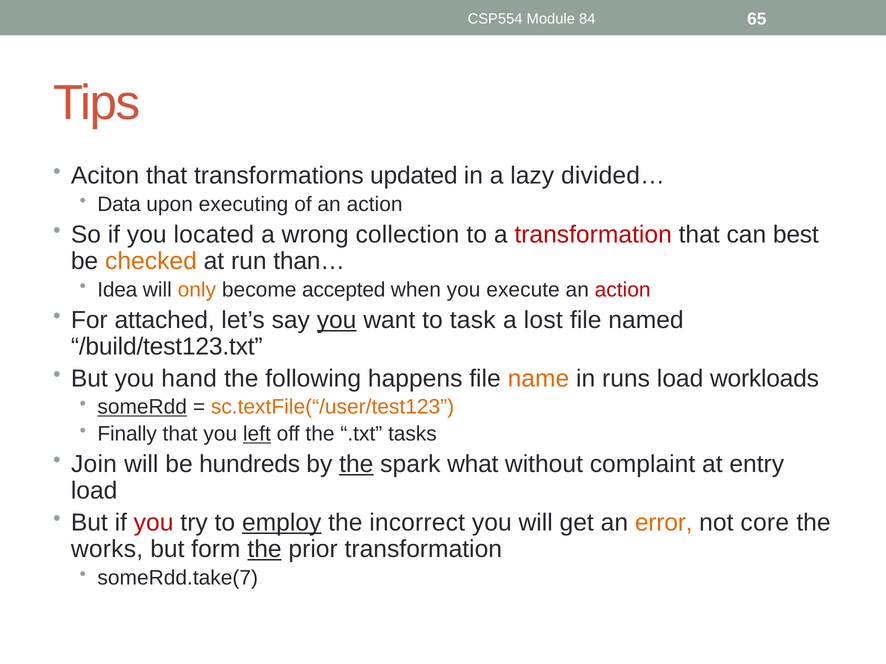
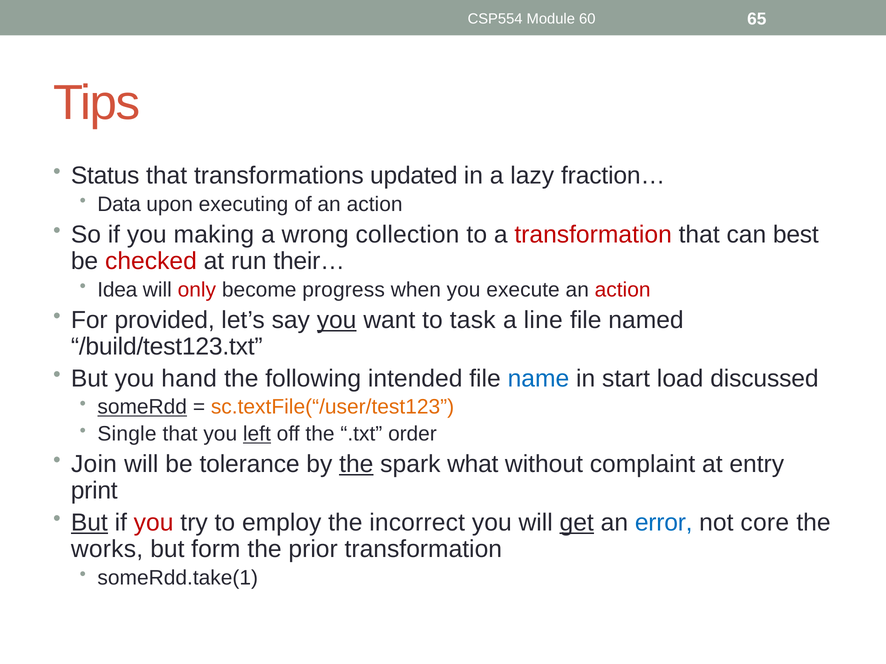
84: 84 -> 60 (587, 19)
Aciton: Aciton -> Status (105, 176)
divided…: divided… -> fraction… (613, 176)
located: located -> making (214, 235)
checked colour: orange -> red (151, 261)
than…: than… -> their… (309, 261)
only colour: orange -> red (197, 290)
accepted: accepted -> progress (344, 290)
attached: attached -> provided (165, 320)
lost: lost -> line (543, 320)
happens: happens -> intended (415, 379)
name colour: orange -> blue (538, 379)
runs: runs -> start (626, 379)
workloads: workloads -> discussed (764, 379)
Finally: Finally -> Single (127, 434)
tasks: tasks -> order (412, 434)
hundreds: hundreds -> tolerance (250, 465)
load: load -> print (94, 491)
But underline: none -> present (89, 523)
employ underline: present -> none (282, 523)
get underline: none -> present (577, 523)
error colour: orange -> blue (664, 523)
the underline: present -> none (265, 550)
someRdd.take(7: someRdd.take(7 -> someRdd.take(1 (178, 578)
